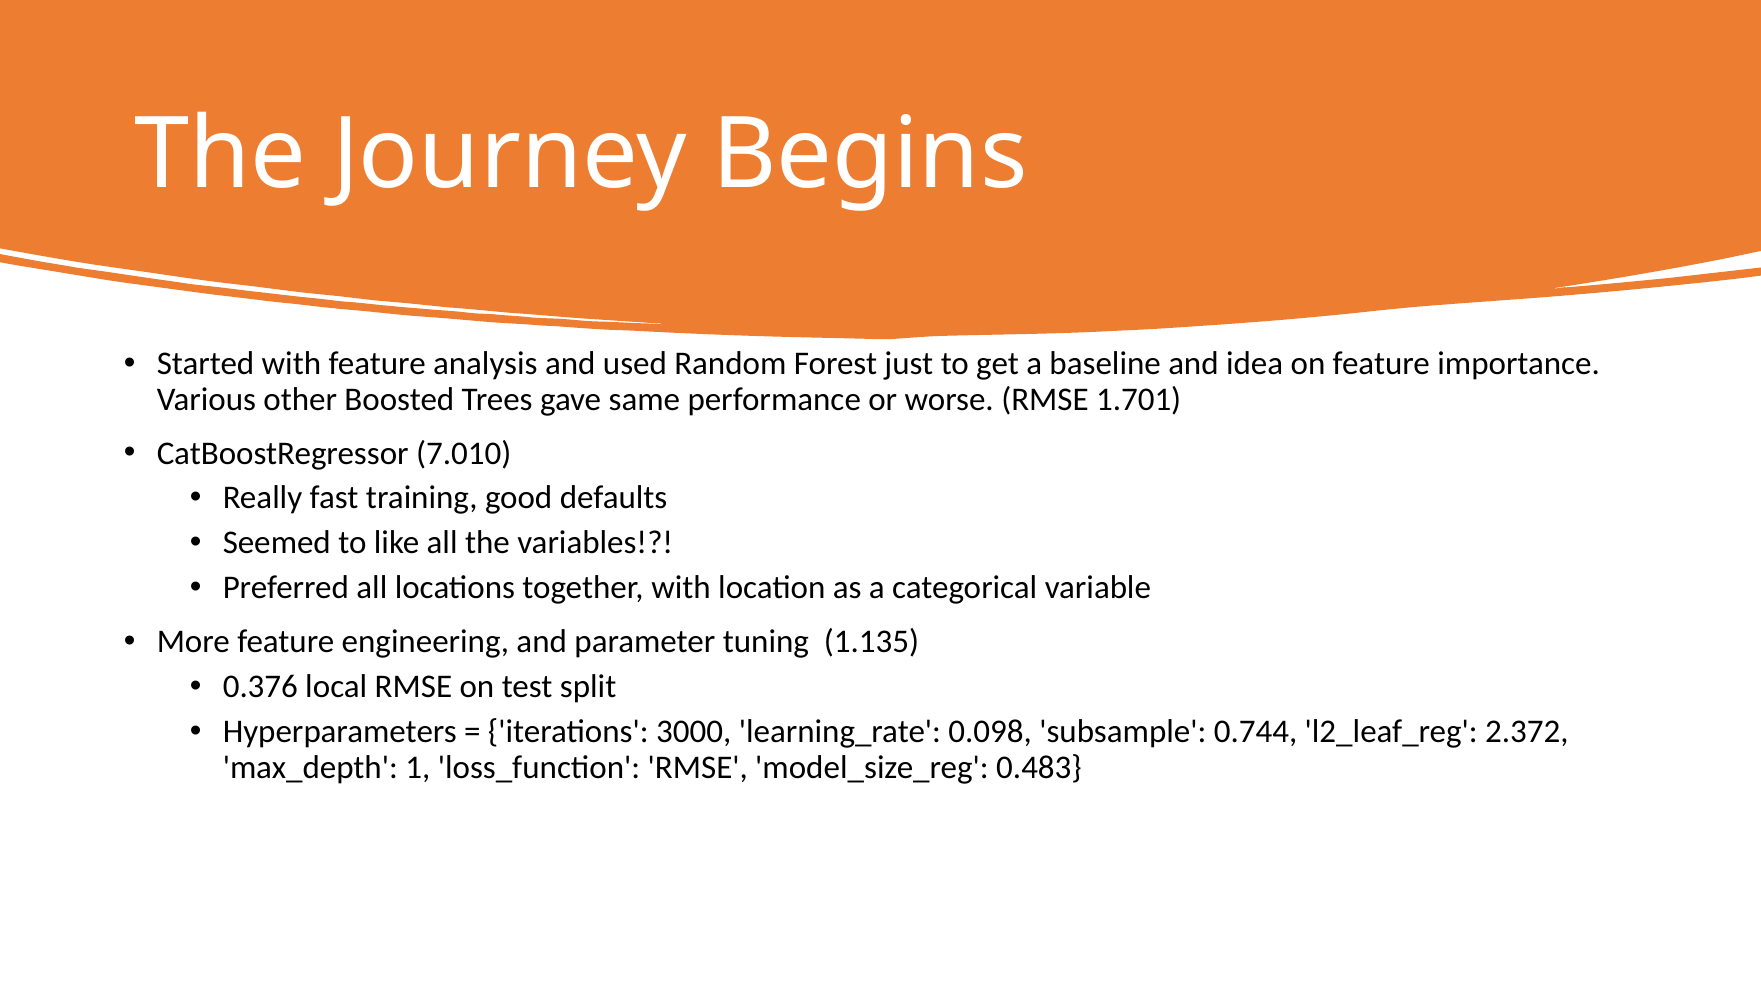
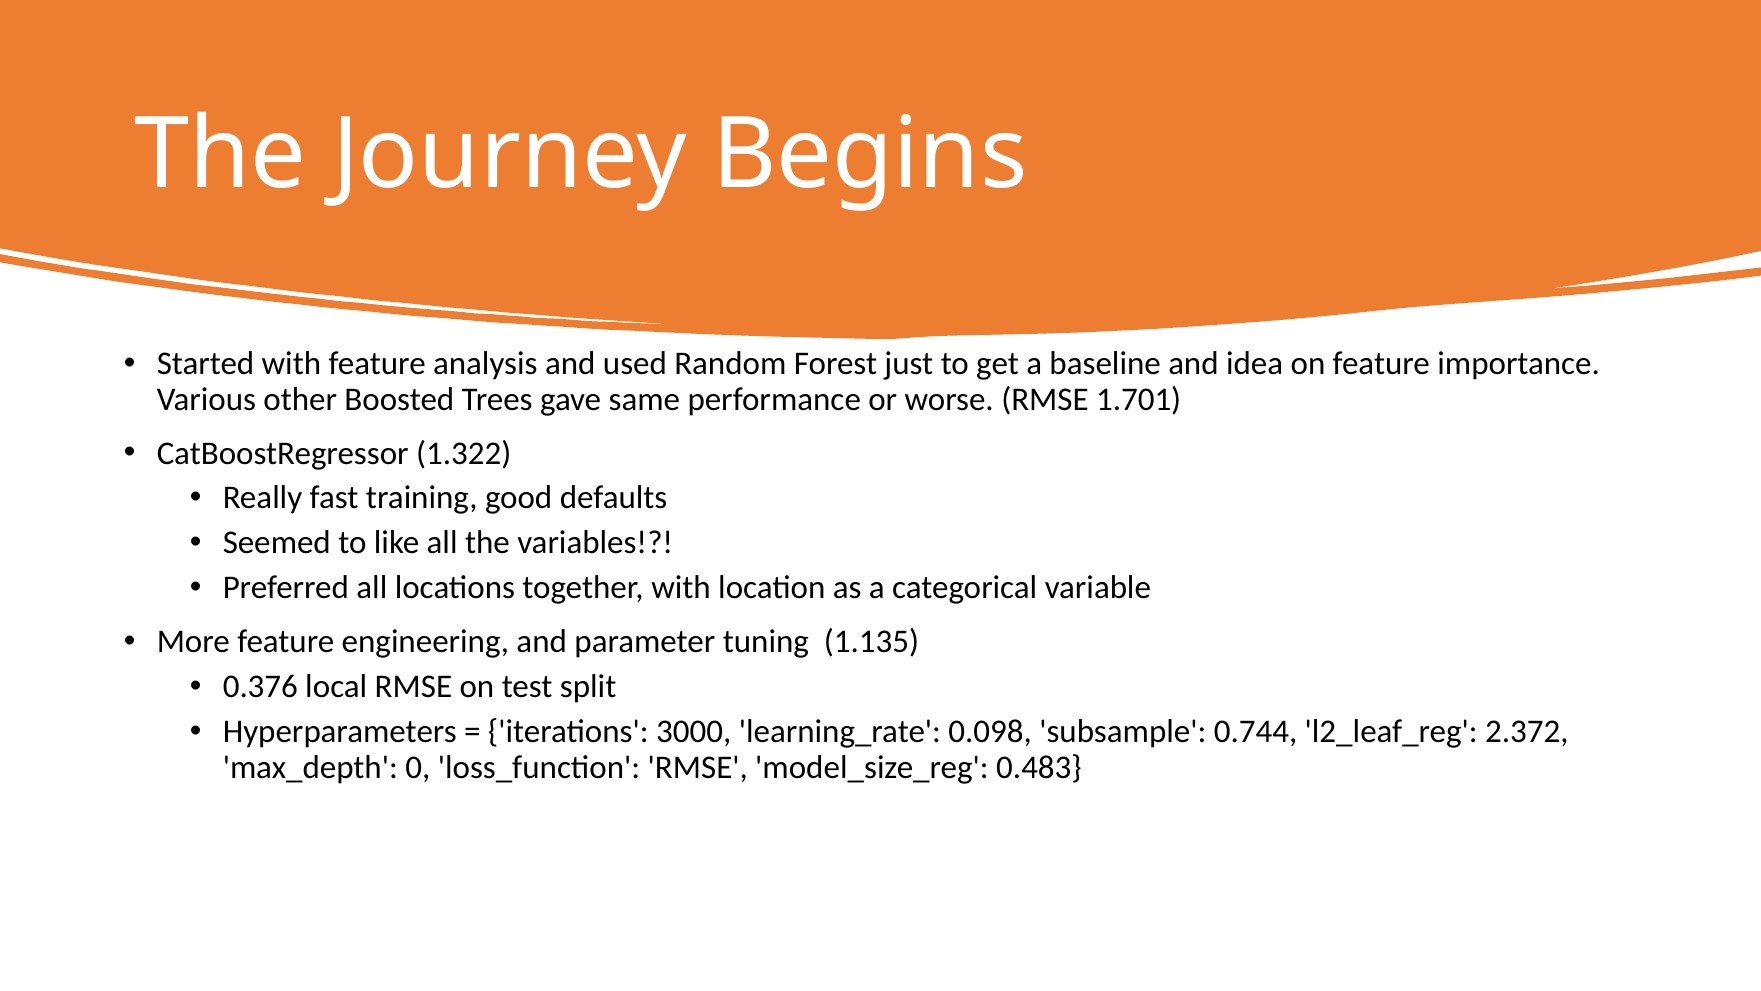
7.010: 7.010 -> 1.322 (464, 453)
1: 1 -> 0 (418, 767)
